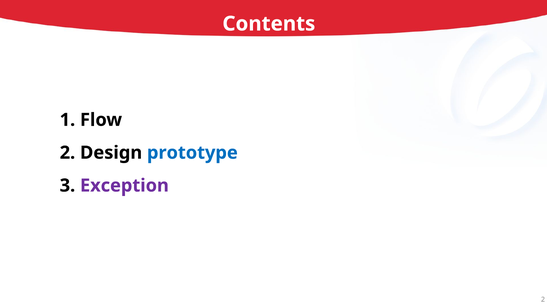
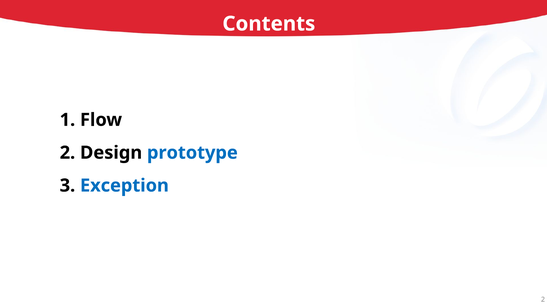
Exception colour: purple -> blue (124, 185)
